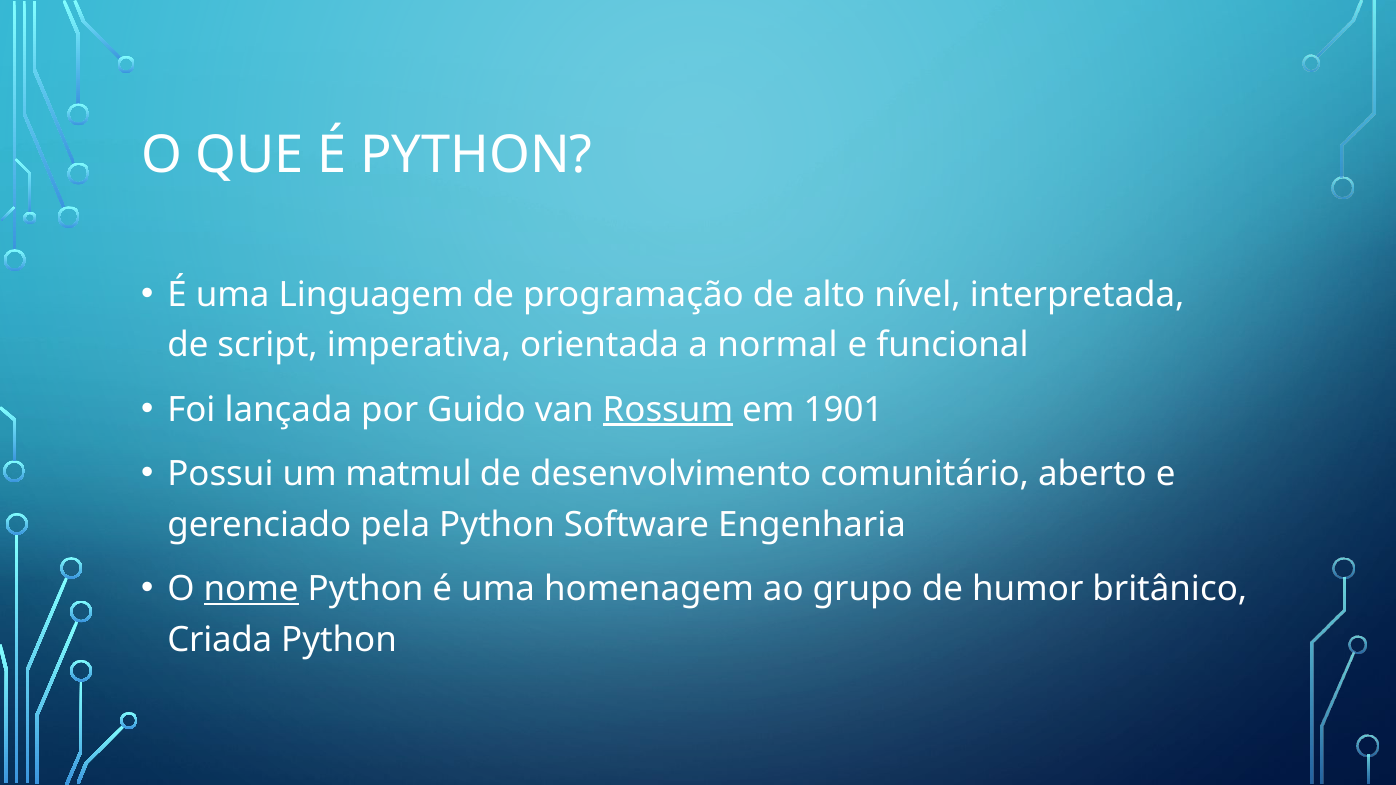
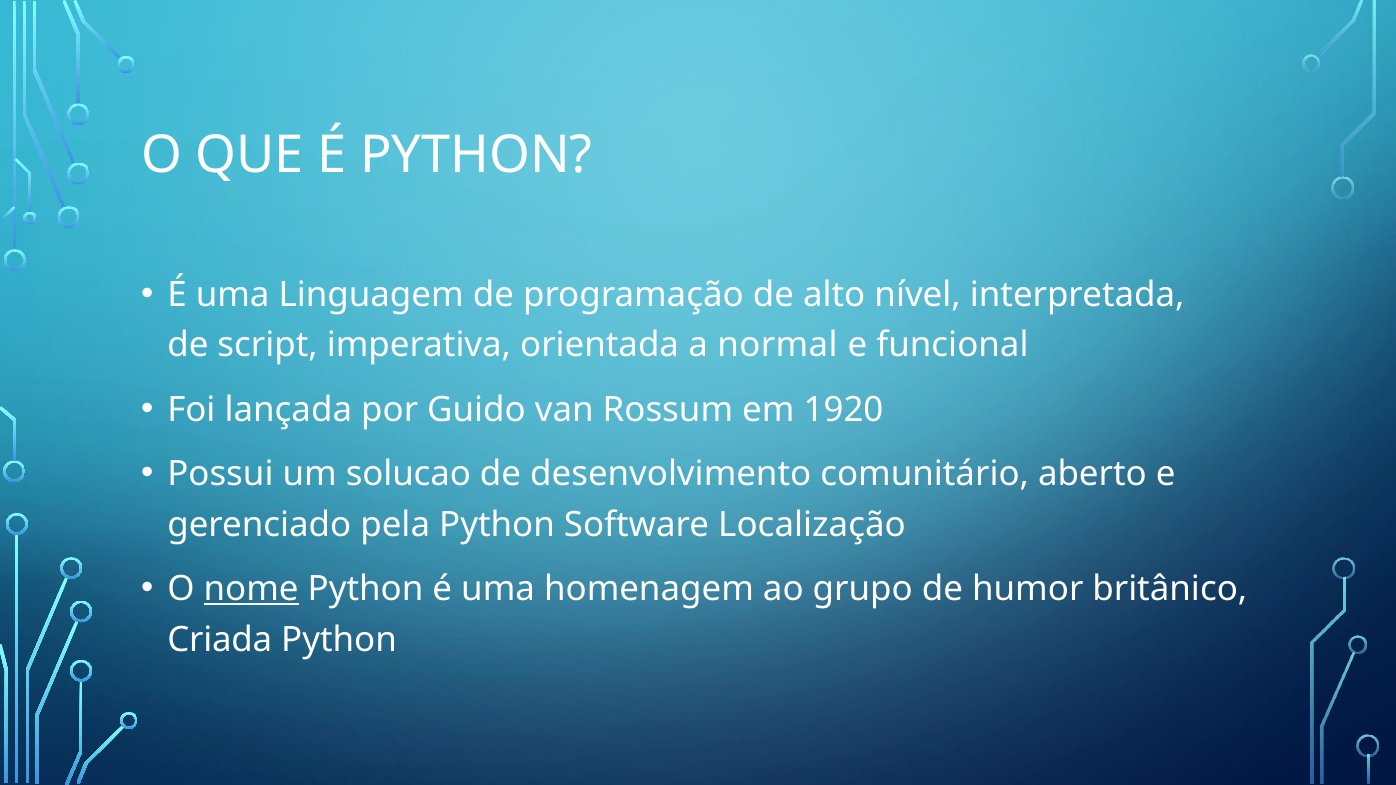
Rossum underline: present -> none (668, 410)
1901: 1901 -> 1920 (844, 410)
matmul: matmul -> solucao (408, 474)
Engenharia: Engenharia -> Localização (812, 525)
